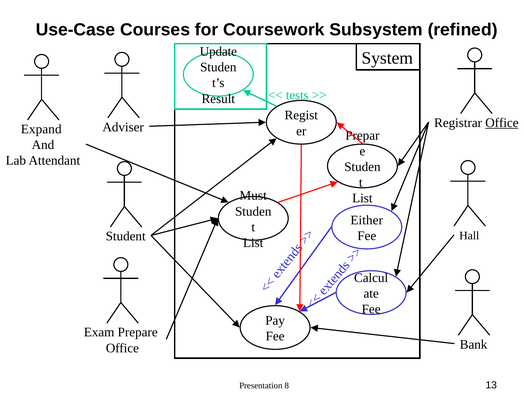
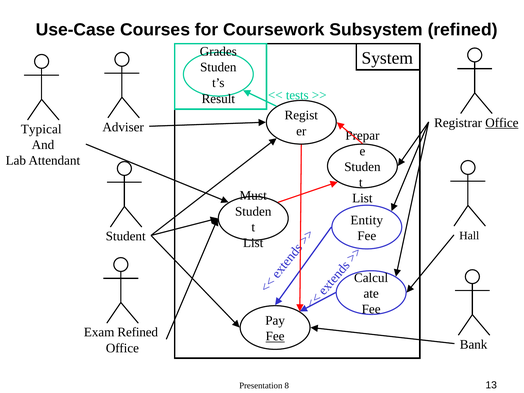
Update: Update -> Grades (218, 52)
Expand: Expand -> Typical (41, 129)
Either: Either -> Entity (367, 220)
Exam Prepare: Prepare -> Refined (138, 332)
Fee underline: none -> present (275, 336)
